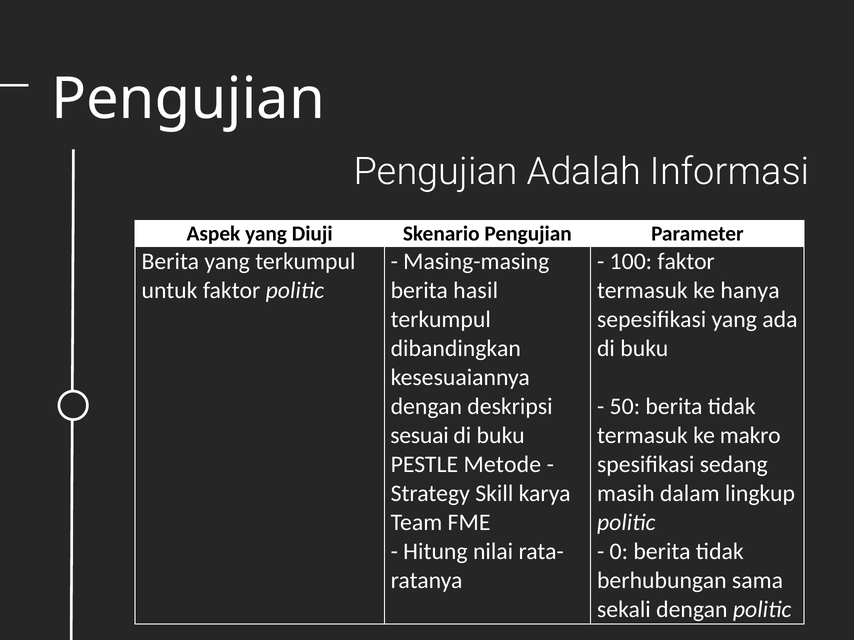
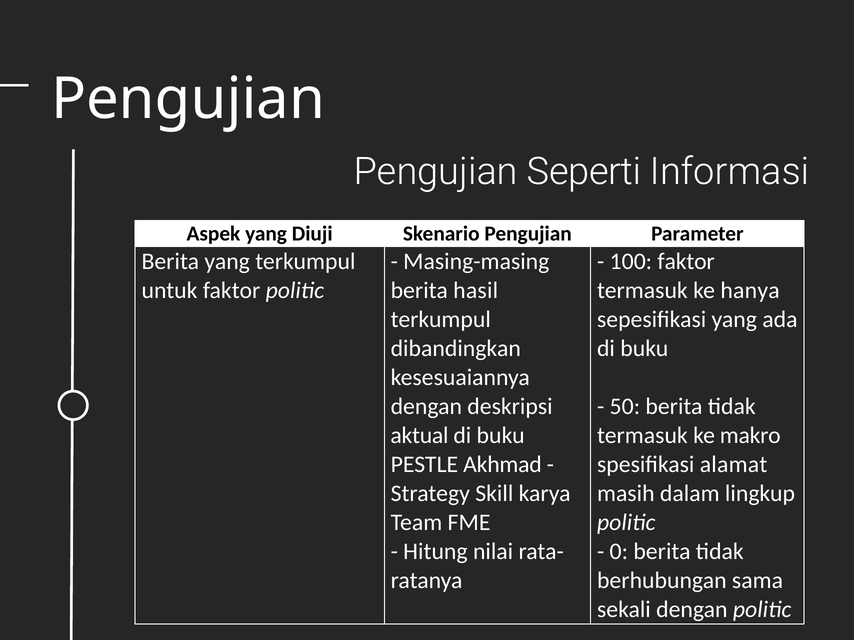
Adalah: Adalah -> Seperti (584, 172)
sesuai: sesuai -> aktual (419, 436)
Metode: Metode -> Akhmad (503, 465)
sedang: sedang -> alamat (734, 465)
